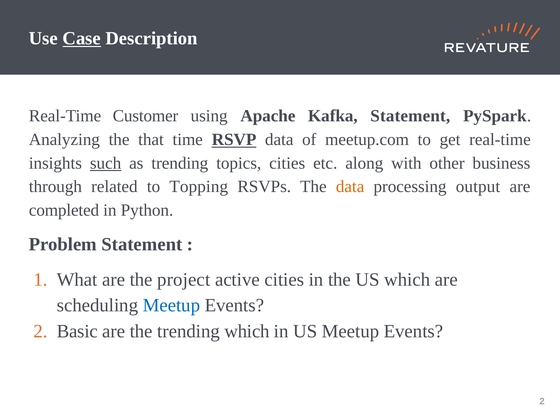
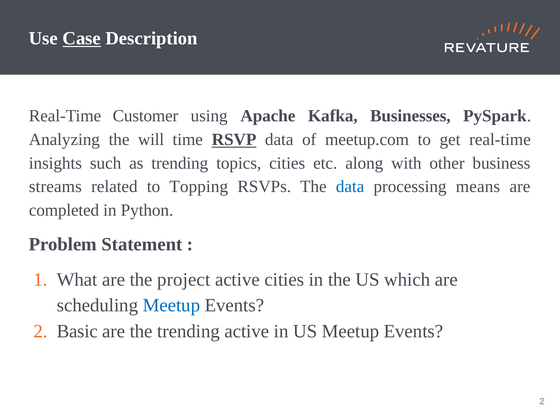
Kafka Statement: Statement -> Businesses (410, 116)
that: that -> will (151, 139)
such underline: present -> none (106, 163)
through: through -> streams (55, 187)
data colour: orange -> blue (350, 187)
output: output -> means (478, 187)
trending which: which -> active (247, 331)
